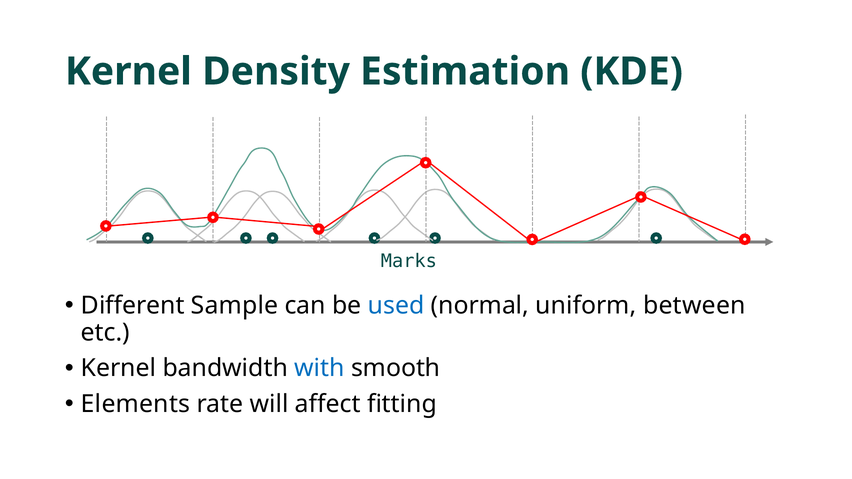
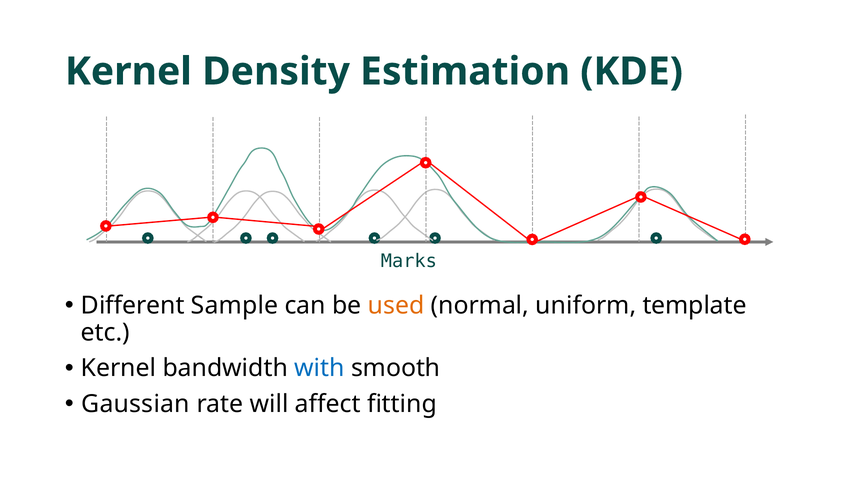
used colour: blue -> orange (396, 306)
between: between -> template (695, 306)
Elements: Elements -> Gaussian (136, 404)
